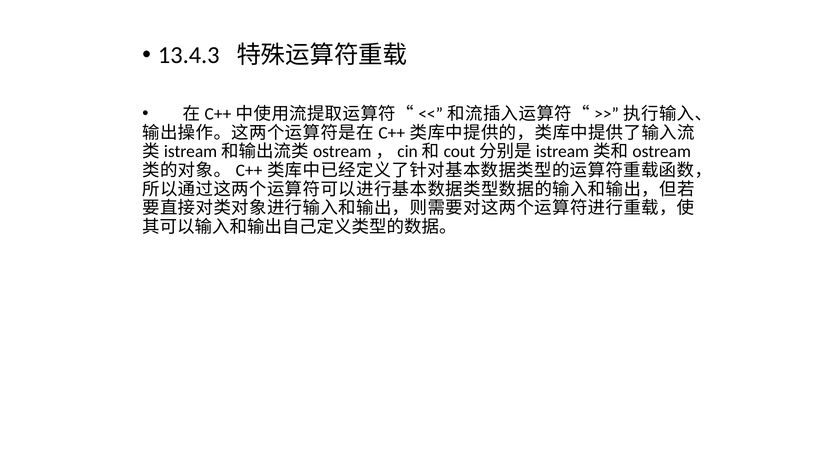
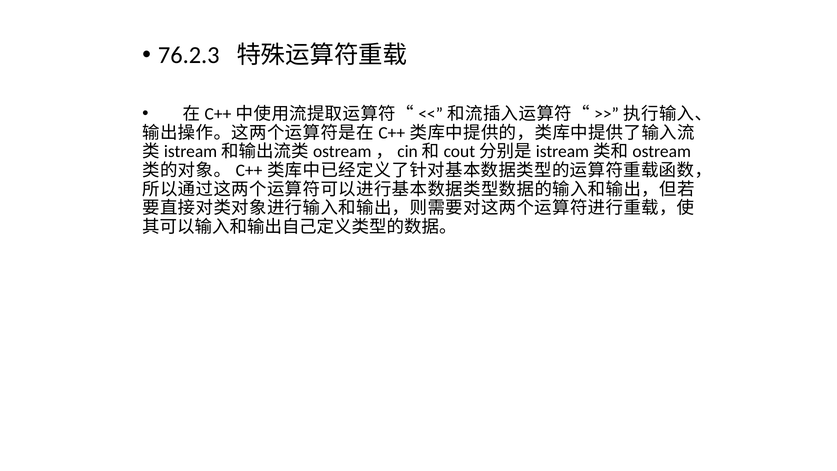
13.4.3: 13.4.3 -> 76.2.3 (189, 55)
